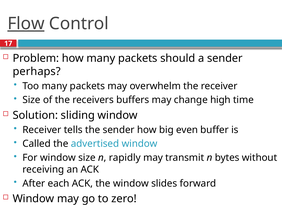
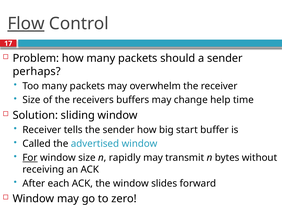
high: high -> help (220, 100)
even: even -> start (187, 129)
For underline: none -> present (30, 157)
